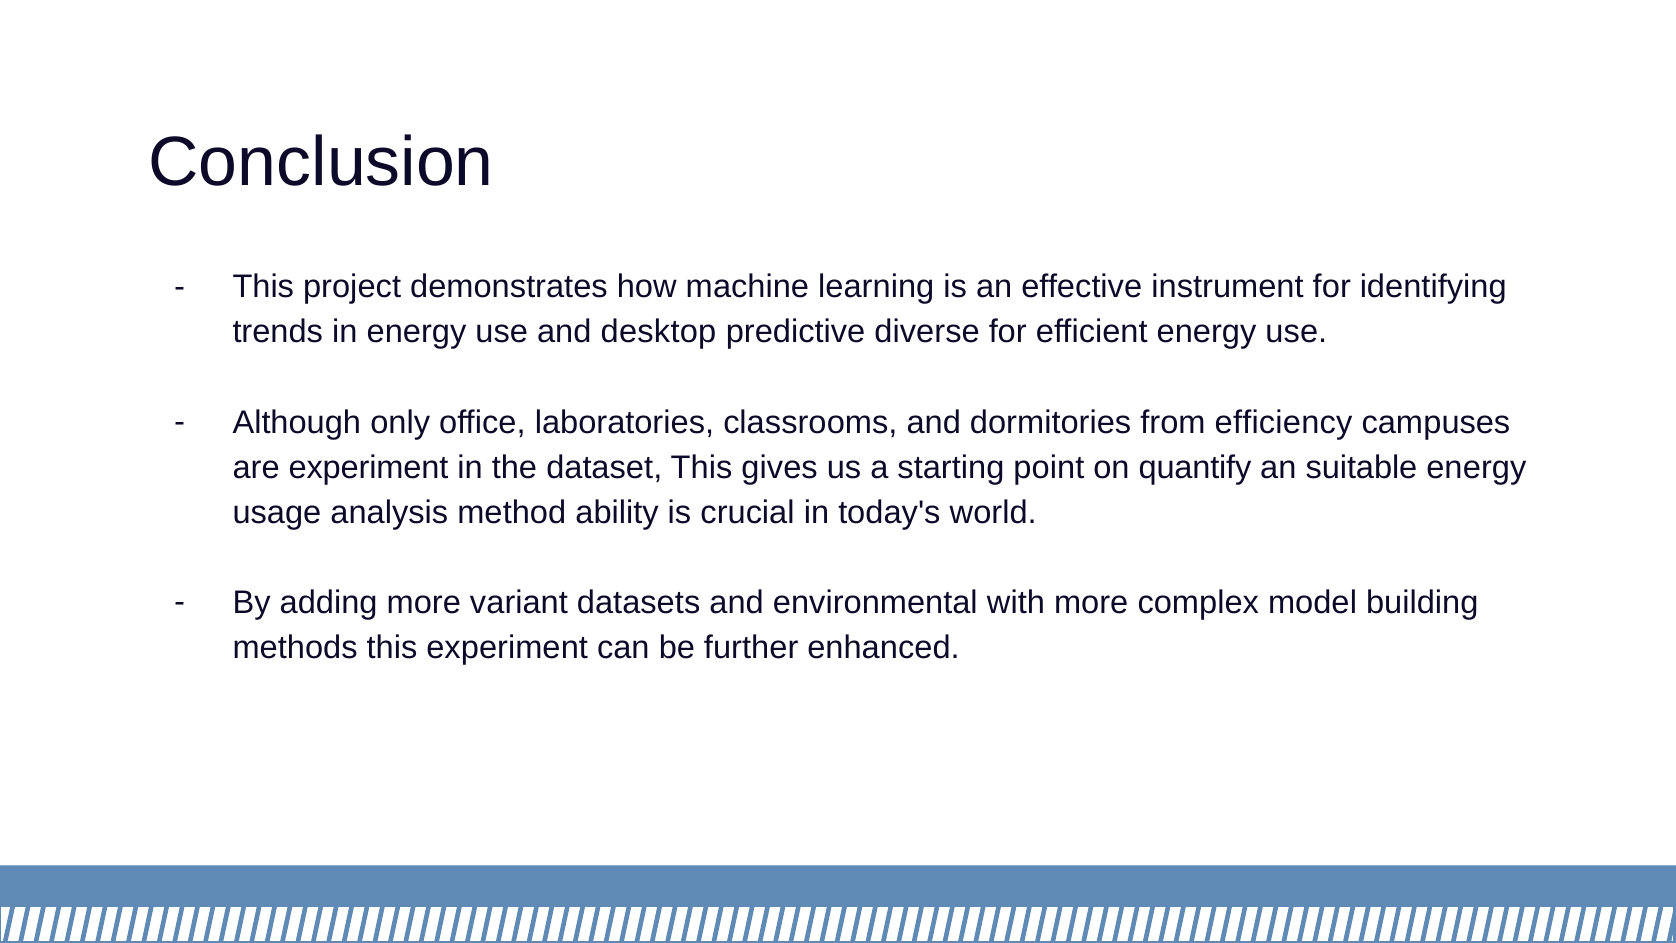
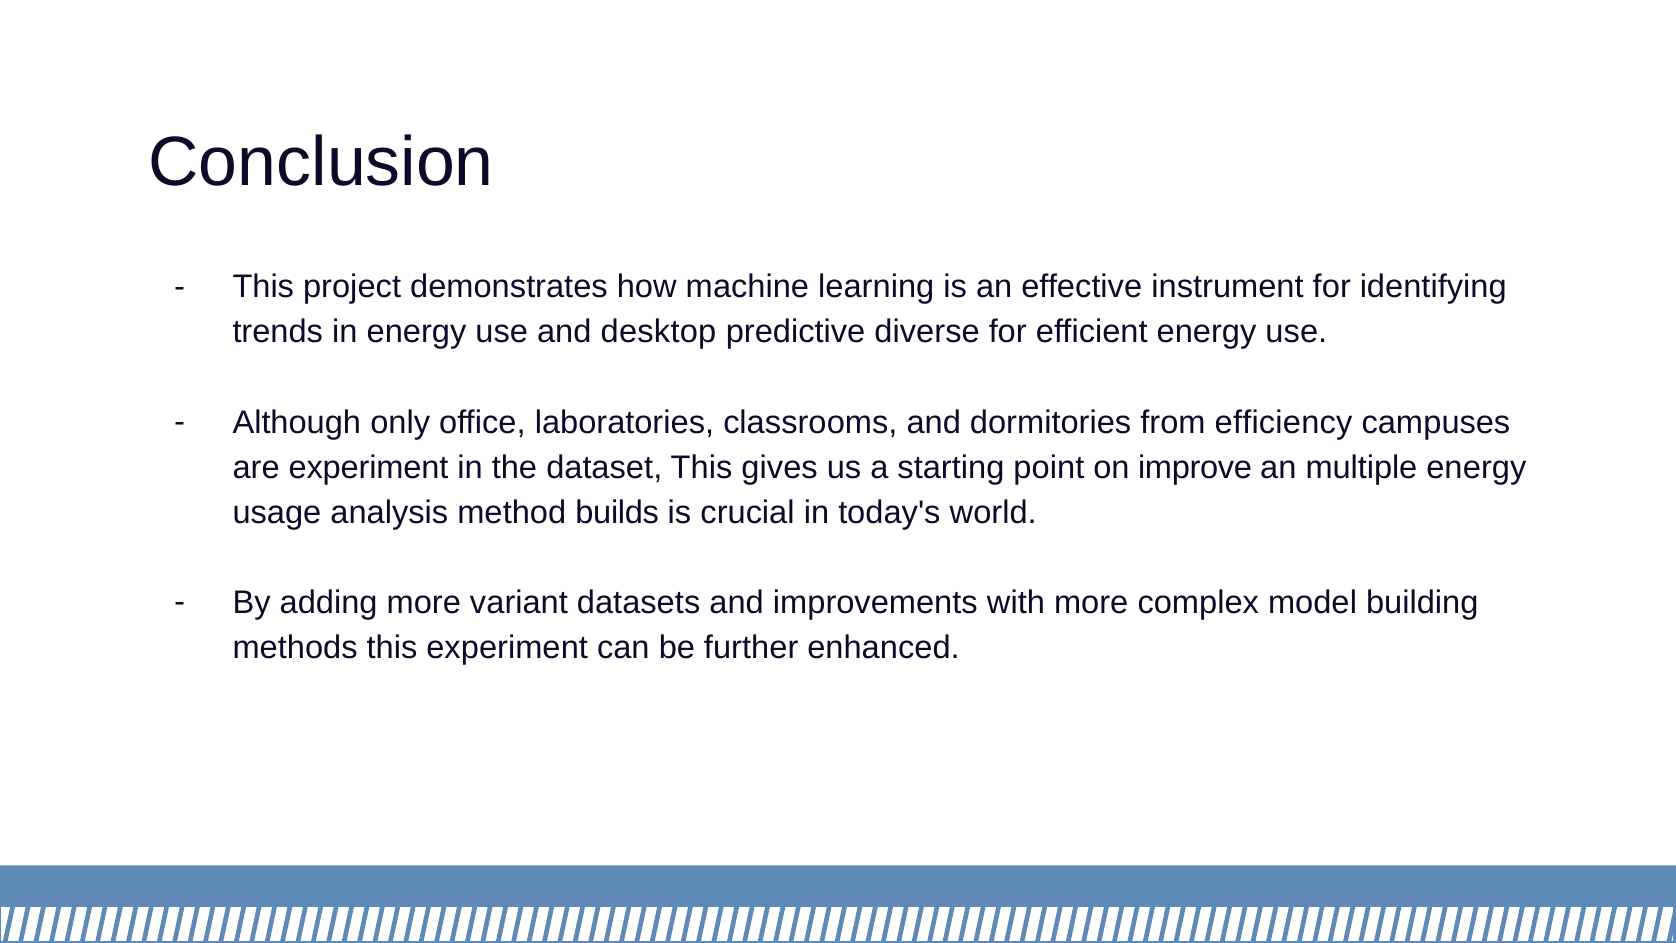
quantify: quantify -> improve (1195, 467)
suitable: suitable -> multiple (1361, 467)
ability: ability -> builds (617, 512)
environmental: environmental -> improvements (875, 603)
